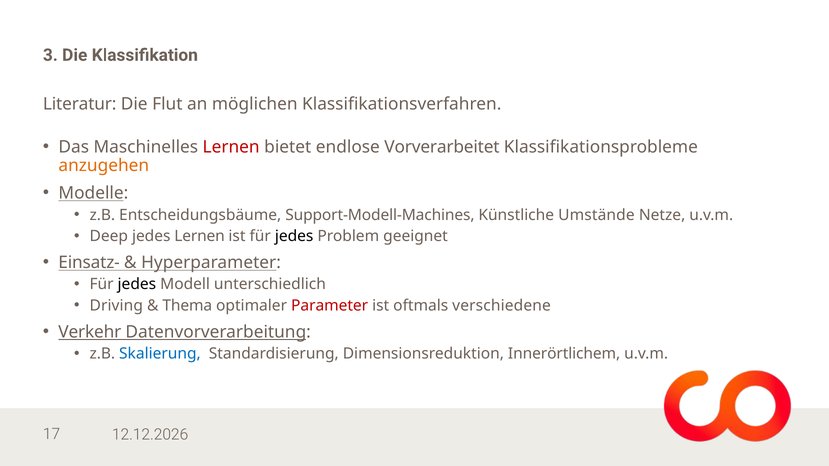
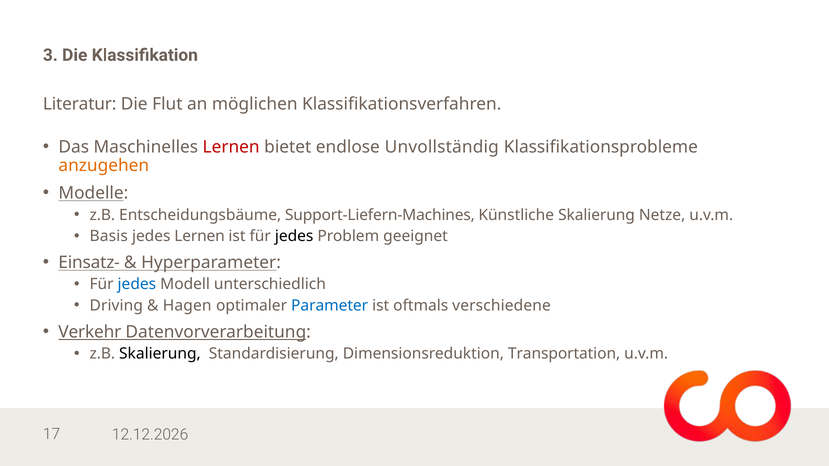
Vorverarbeitet: Vorverarbeitet -> Unvollständig (442, 147)
Support-Modell-Machines: Support-Modell-Machines -> Support-Liefern-Machines (380, 215)
Künstliche Umstände: Umstände -> Skalierung (597, 215)
Deep: Deep -> Basis (109, 236)
jedes colour: black -> blue (137, 285)
Thema: Thema -> Hagen (187, 306)
Parameter colour: red -> blue (330, 306)
Skalierung colour: blue -> black (160, 354)
Innerörtlichem: Innerörtlichem -> Transportation (564, 354)
